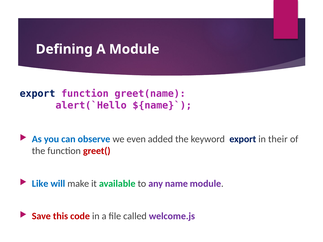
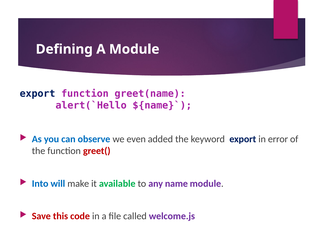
their: their -> error (278, 139)
Like: Like -> Into (40, 184)
